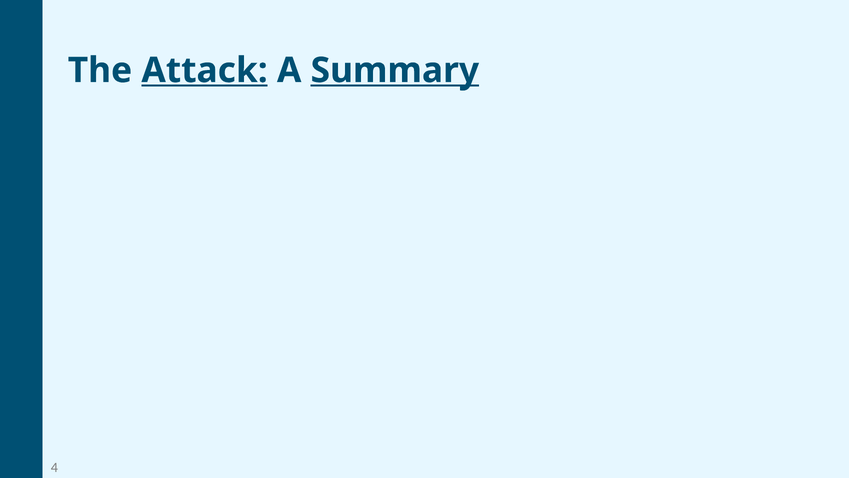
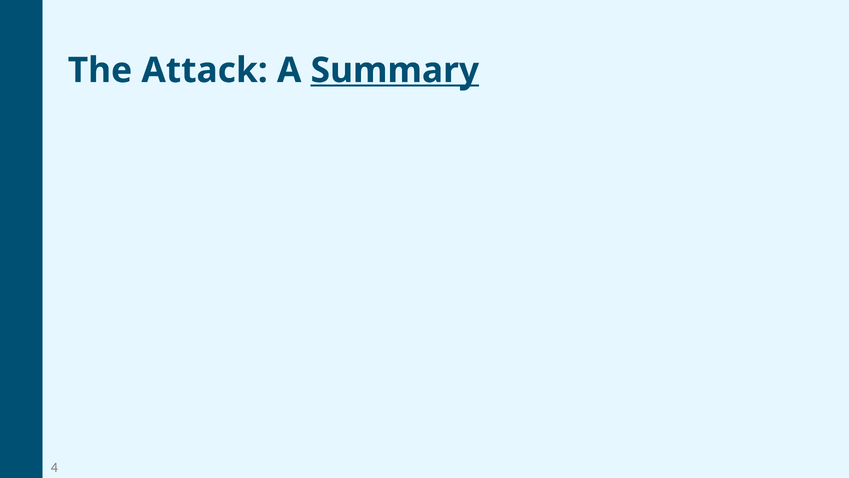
Attack underline: present -> none (205, 70)
